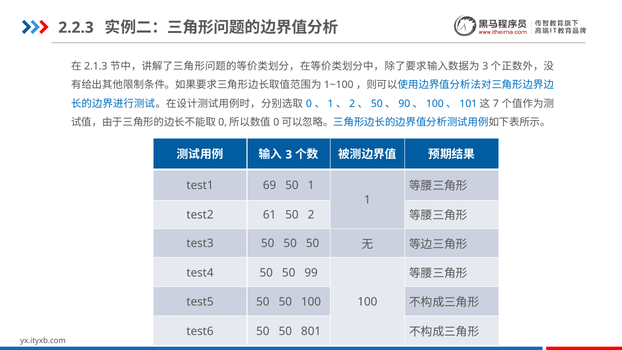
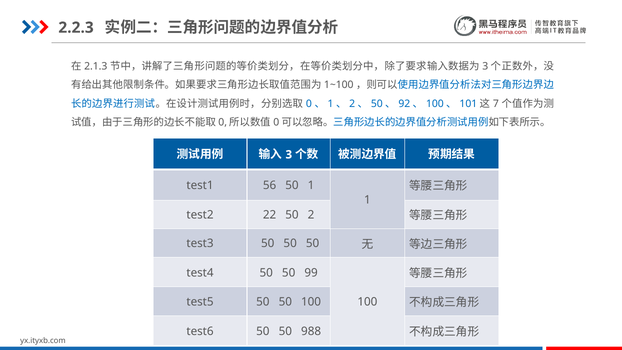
90: 90 -> 92 (404, 104)
69: 69 -> 56 (270, 185)
61: 61 -> 22 (270, 215)
801: 801 -> 988 (311, 331)
